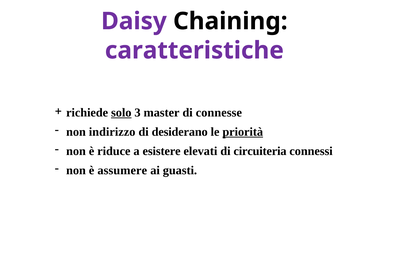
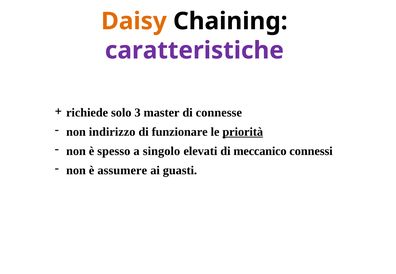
Daisy colour: purple -> orange (134, 21)
solo underline: present -> none (121, 113)
desiderano: desiderano -> funzionare (180, 132)
riduce: riduce -> spesso (114, 151)
esistere: esistere -> singolo (162, 151)
circuiteria: circuiteria -> meccanico (260, 151)
